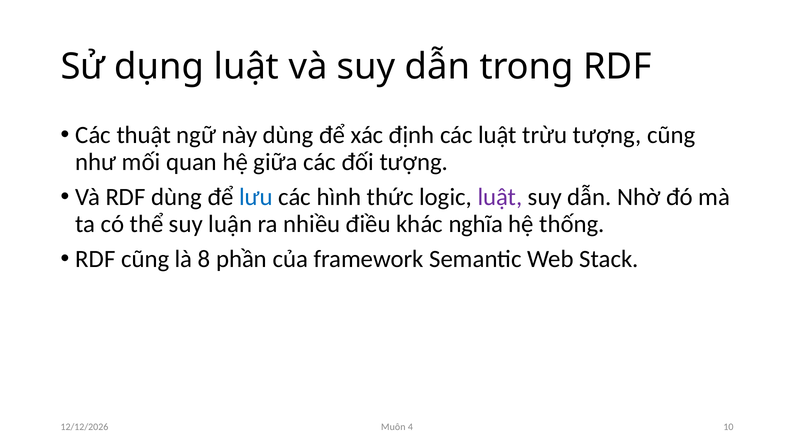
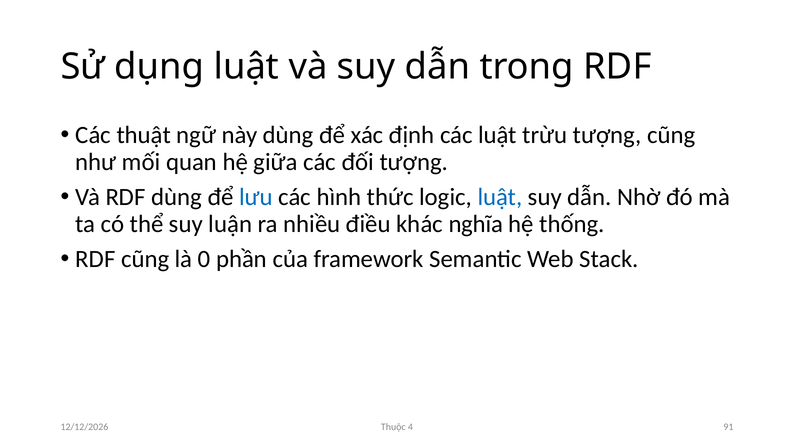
luật colour: purple -> blue (500, 197)
8: 8 -> 0 (204, 259)
Muôn: Muôn -> Thuộc (393, 426)
10: 10 -> 91 (728, 426)
